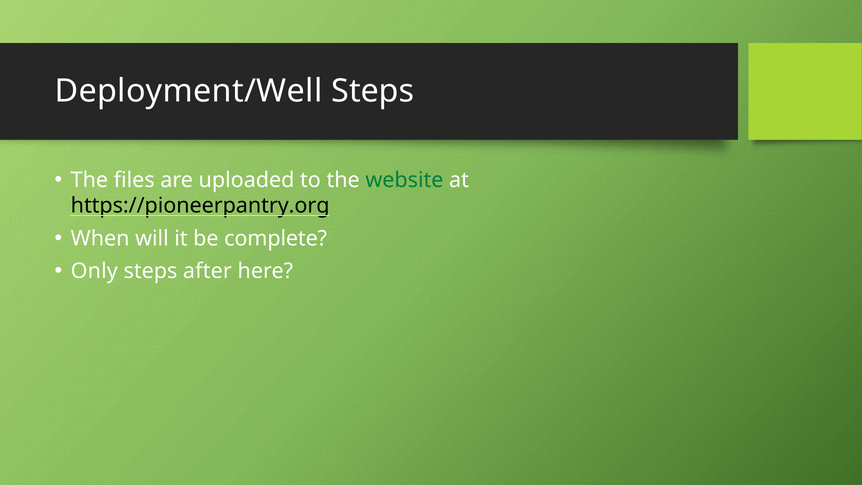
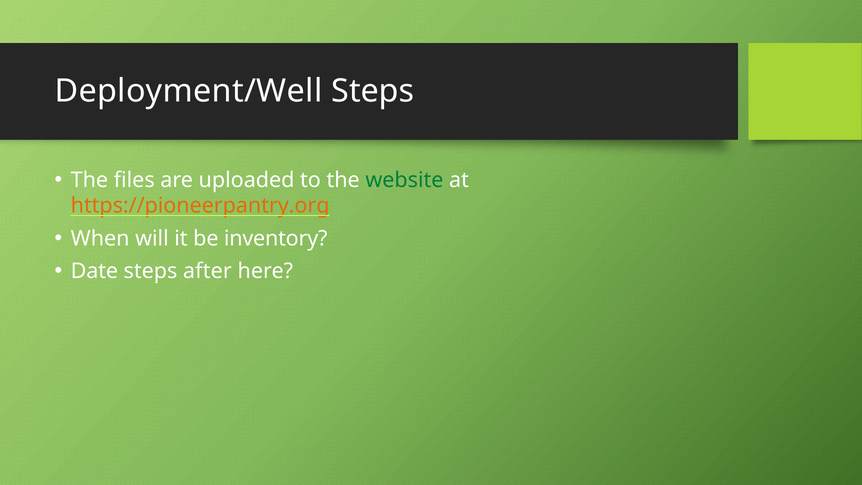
https://pioneerpantry.org colour: black -> orange (200, 206)
complete: complete -> inventory (276, 239)
Only: Only -> Date (94, 271)
